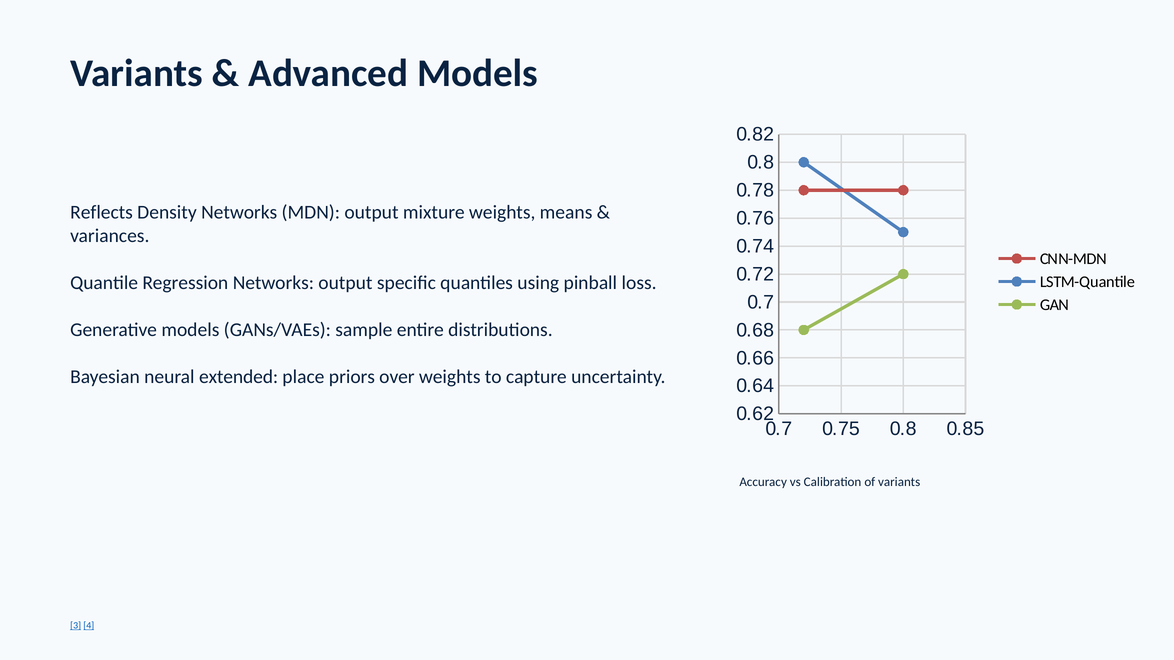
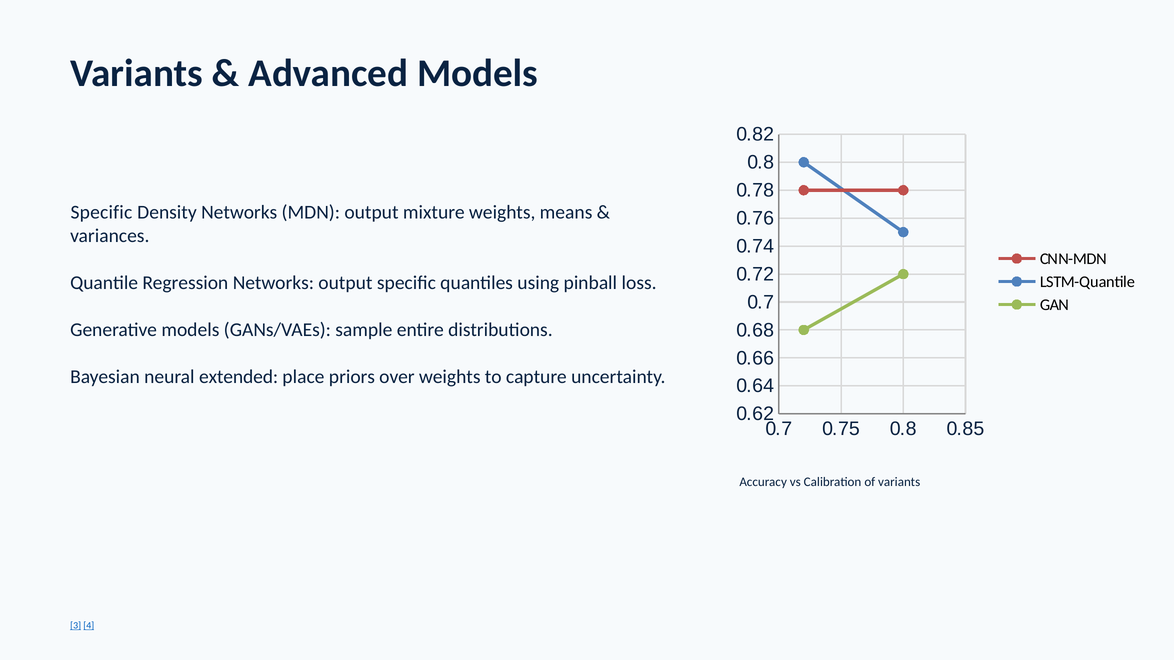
Reflects: Reflects -> Specific (101, 213)
